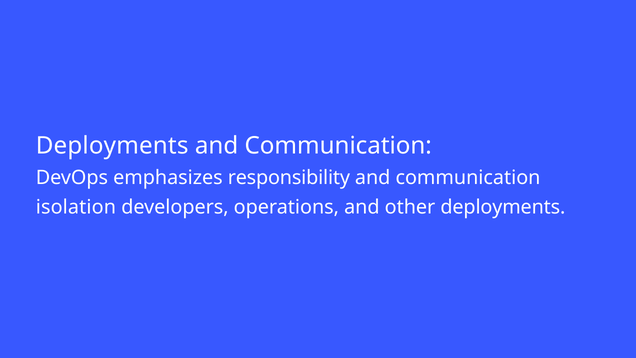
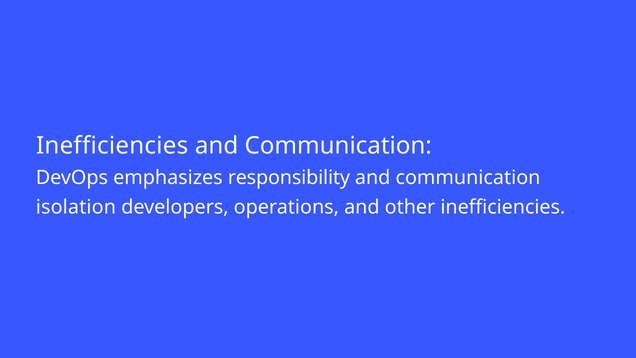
Deployments: Deployments -> Inefficiencies (112, 146)
other deployments: deployments -> inefficiencies (503, 207)
